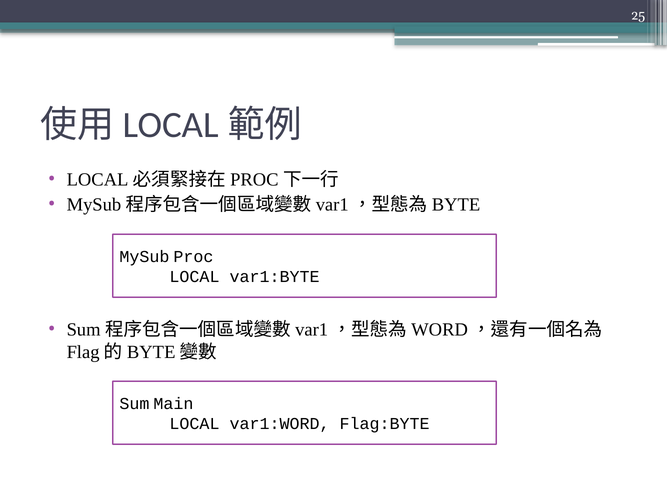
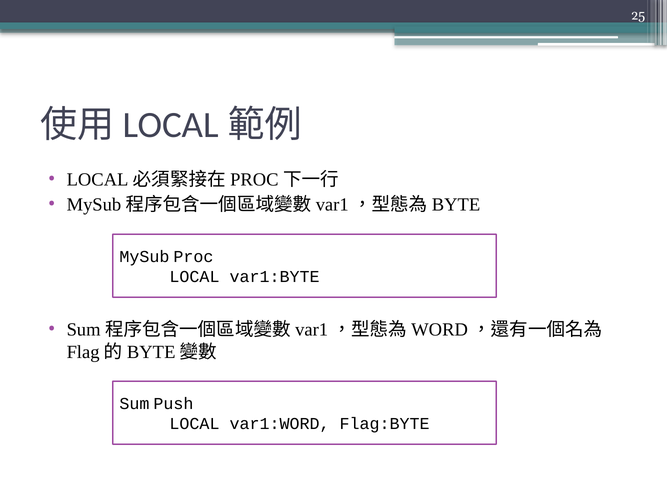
Main: Main -> Push (173, 404)
